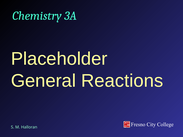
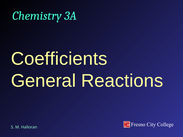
Placeholder: Placeholder -> Coefficients (59, 59)
